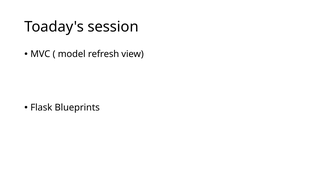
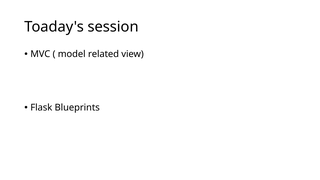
refresh: refresh -> related (103, 54)
